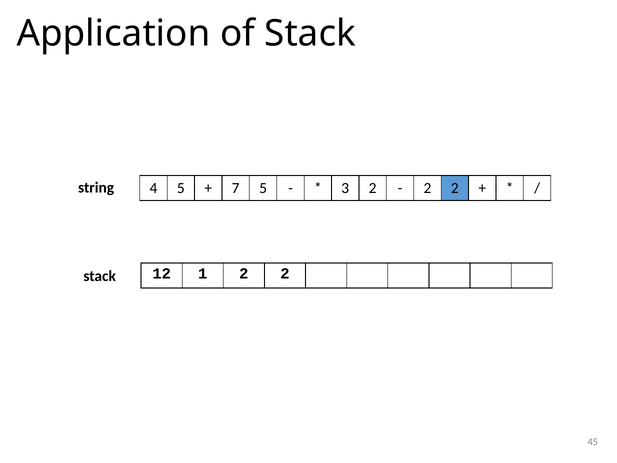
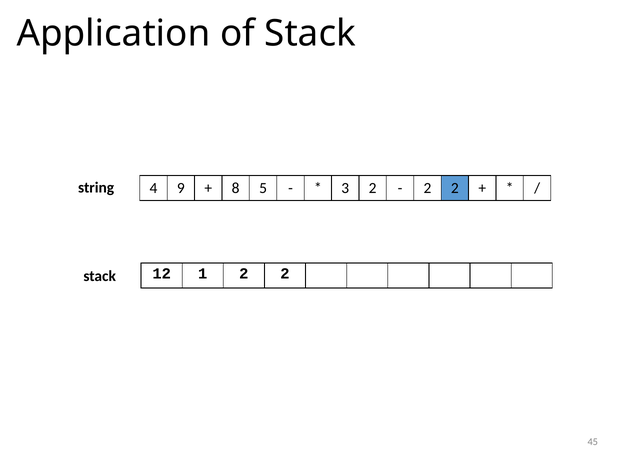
4 5: 5 -> 9 (181, 188)
7: 7 -> 8 (236, 188)
